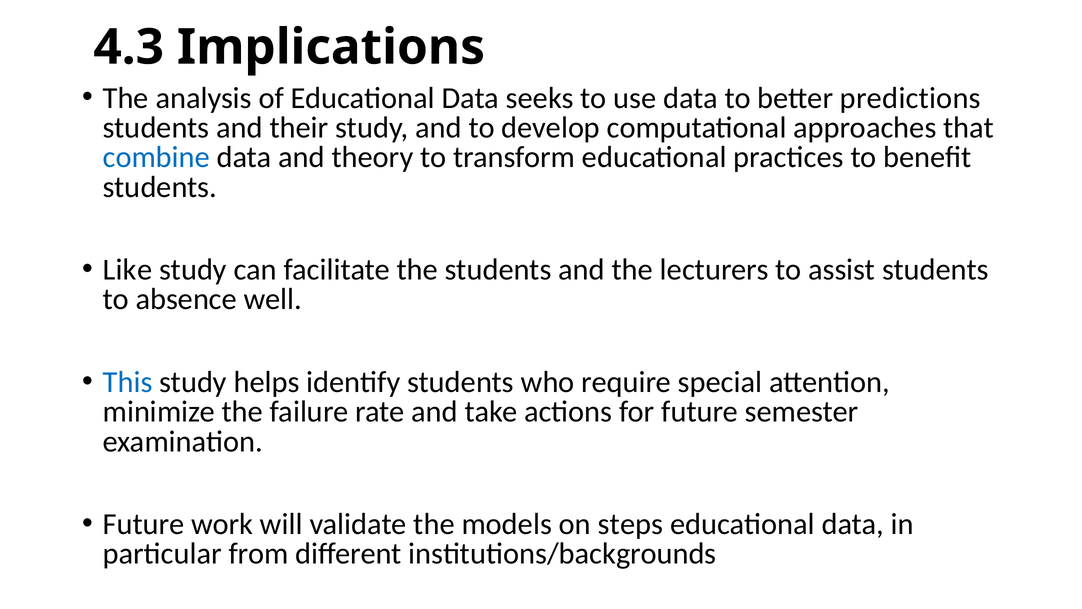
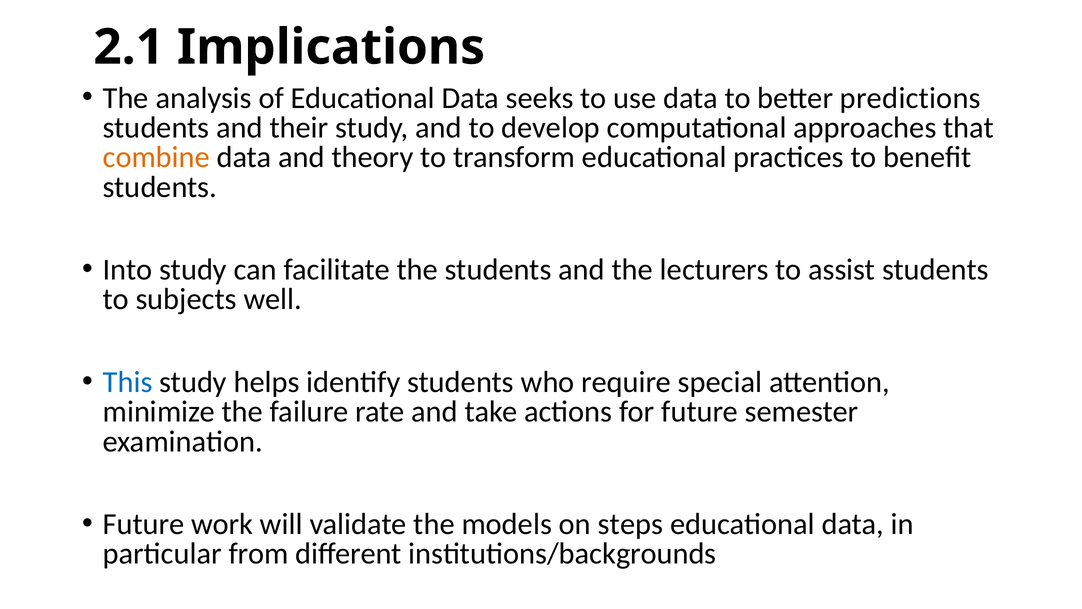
4.3: 4.3 -> 2.1 (129, 47)
combine colour: blue -> orange (156, 157)
Like: Like -> Into (128, 270)
absence: absence -> subjects (186, 299)
